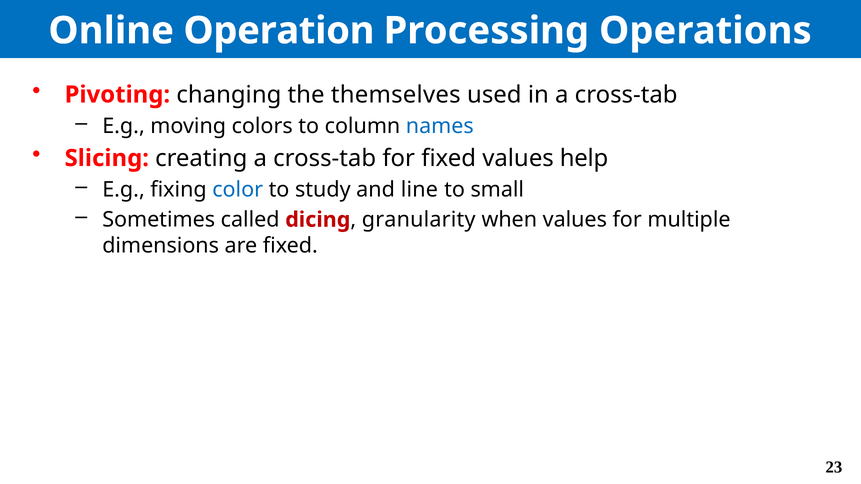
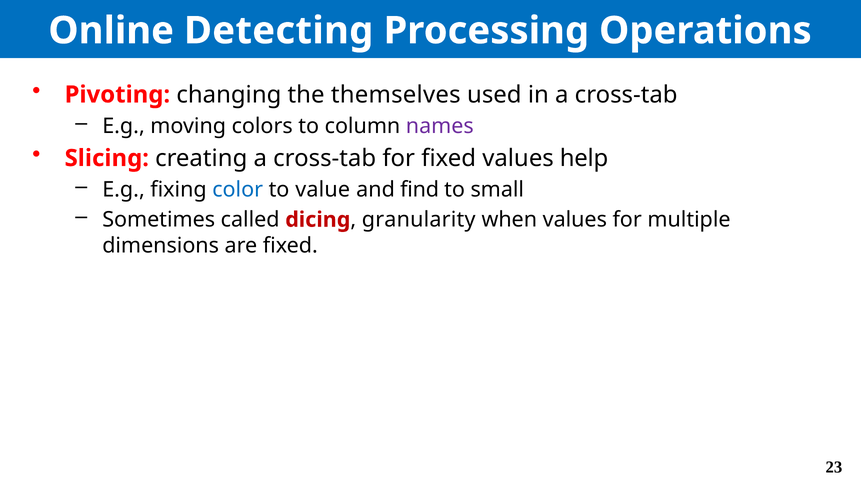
Operation: Operation -> Detecting (279, 31)
names colour: blue -> purple (440, 126)
study: study -> value (323, 190)
line: line -> find (420, 190)
